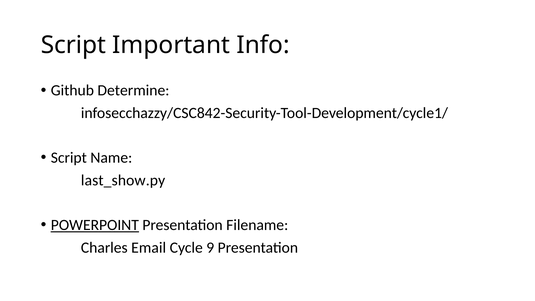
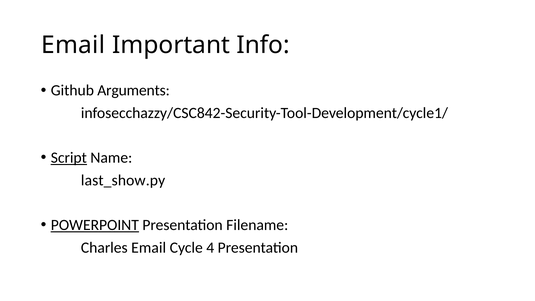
Script: Script -> Email (73, 45)
Determine: Determine -> Arguments (134, 90)
Script underline: none -> present (69, 158)
9: 9 -> 4 (210, 247)
